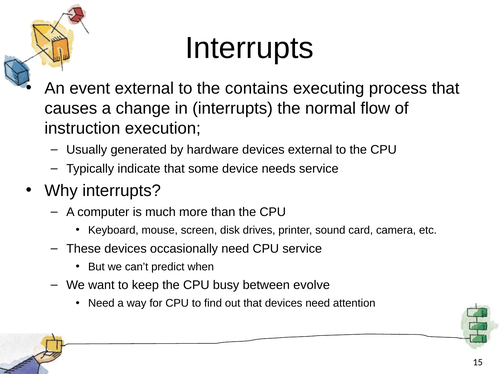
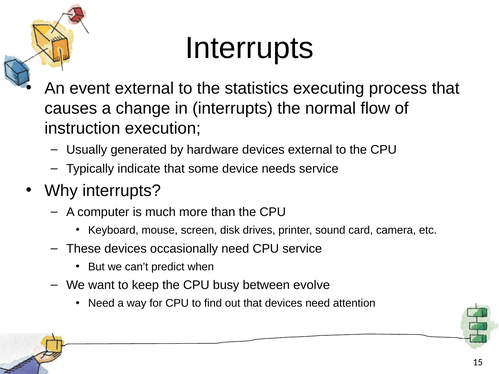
contains: contains -> statistics (257, 88)
